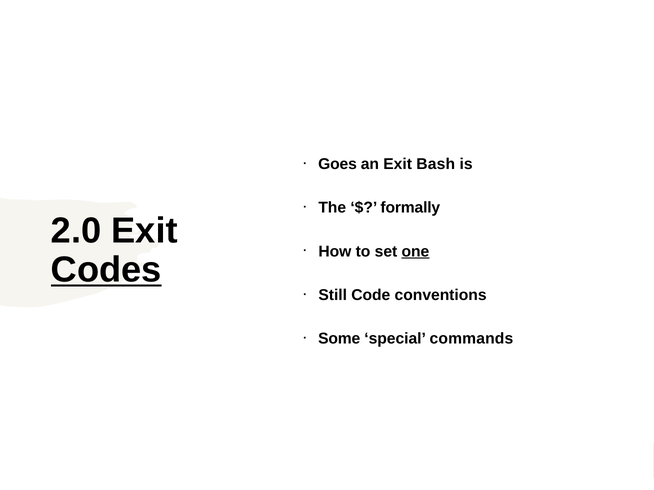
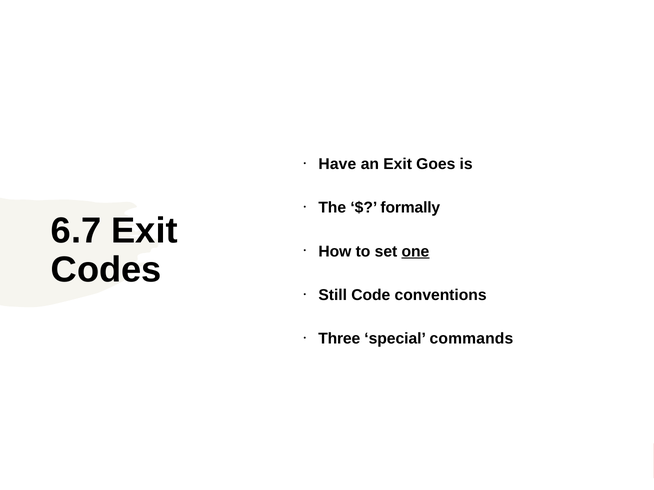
Goes: Goes -> Have (337, 164)
Bash: Bash -> Goes (436, 164)
2.0: 2.0 -> 6.7 (76, 231)
Codes underline: present -> none (106, 270)
Some: Some -> Three (339, 339)
